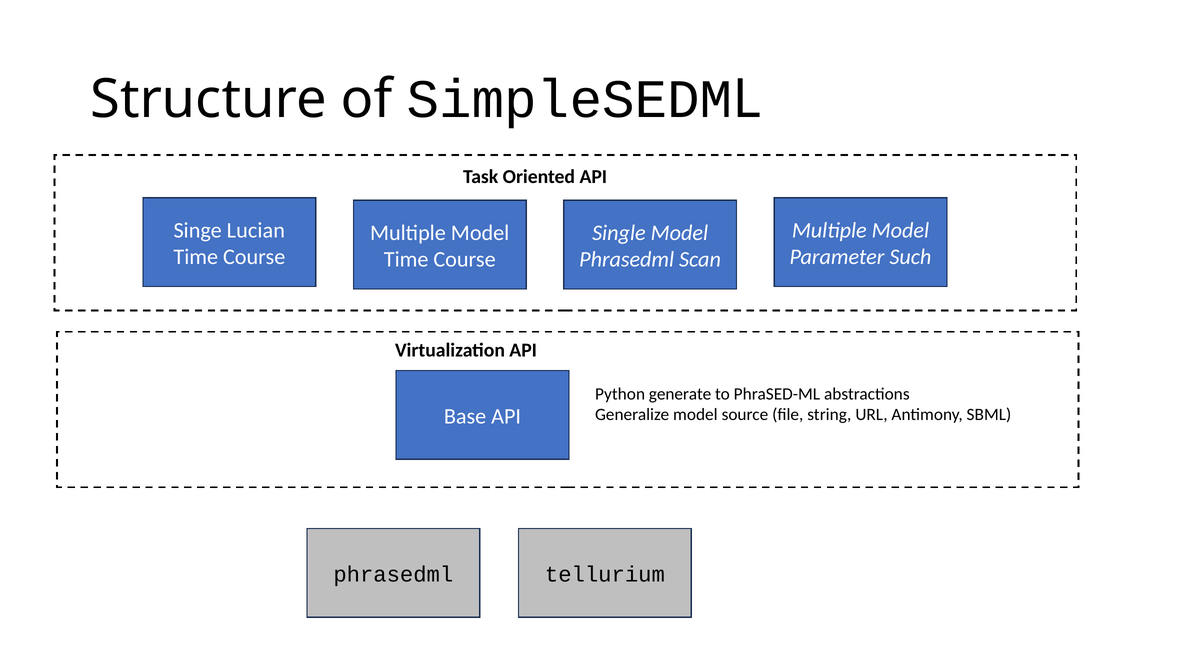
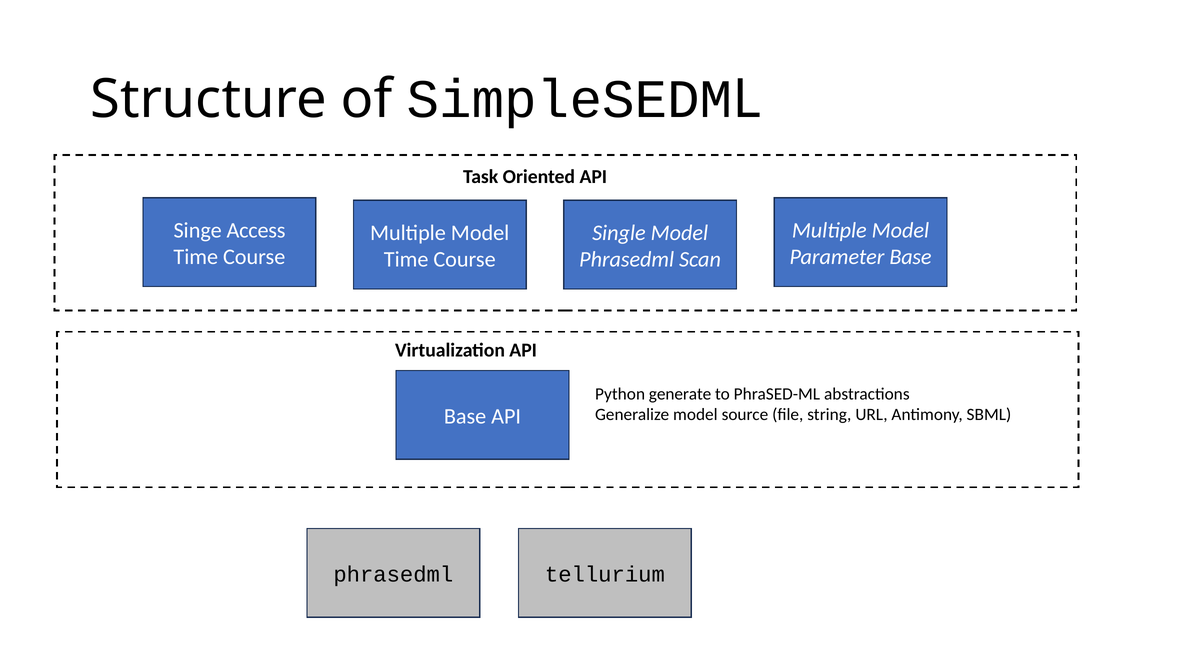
Lucian: Lucian -> Access (256, 230)
Parameter Such: Such -> Base (910, 257)
